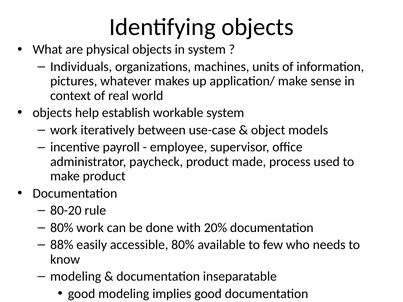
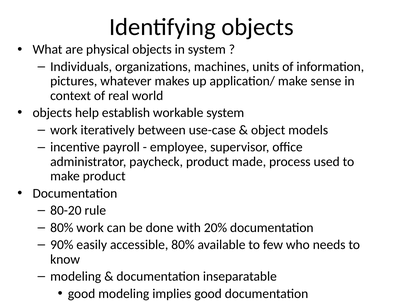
88%: 88% -> 90% (62, 245)
